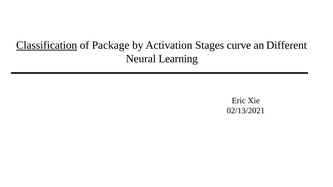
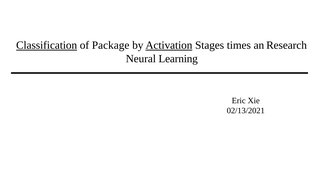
Activation underline: none -> present (169, 45)
curve: curve -> times (239, 45)
Different: Different -> Research (287, 45)
